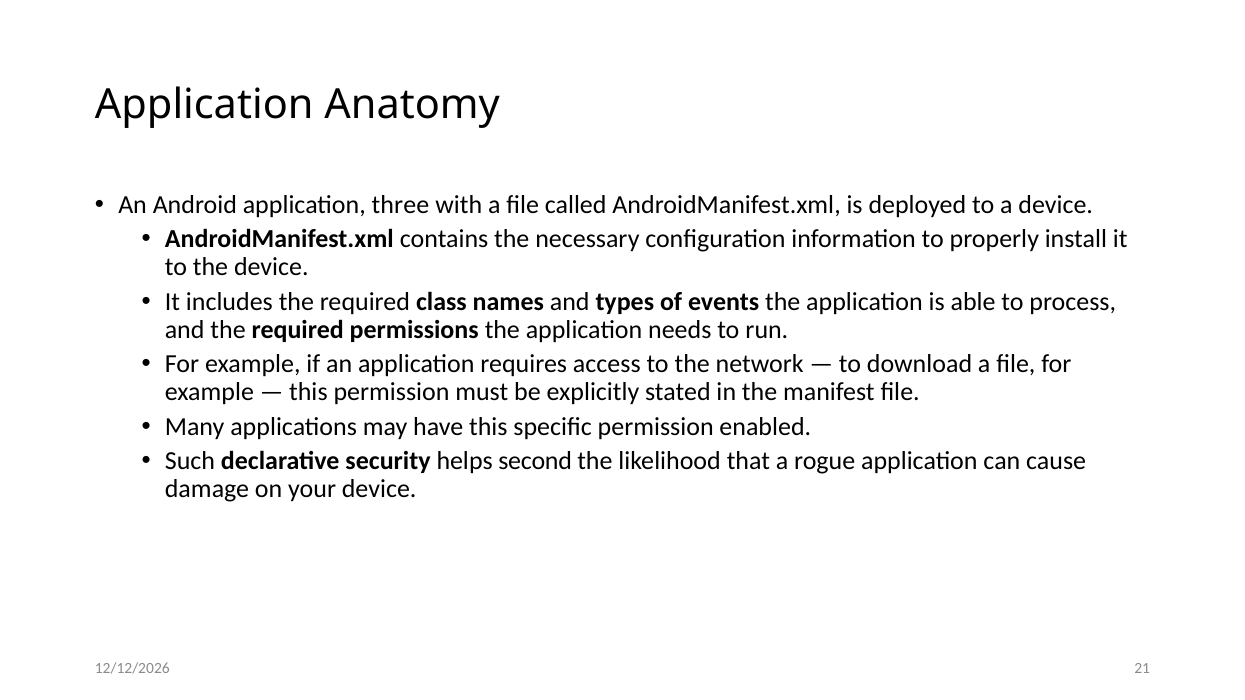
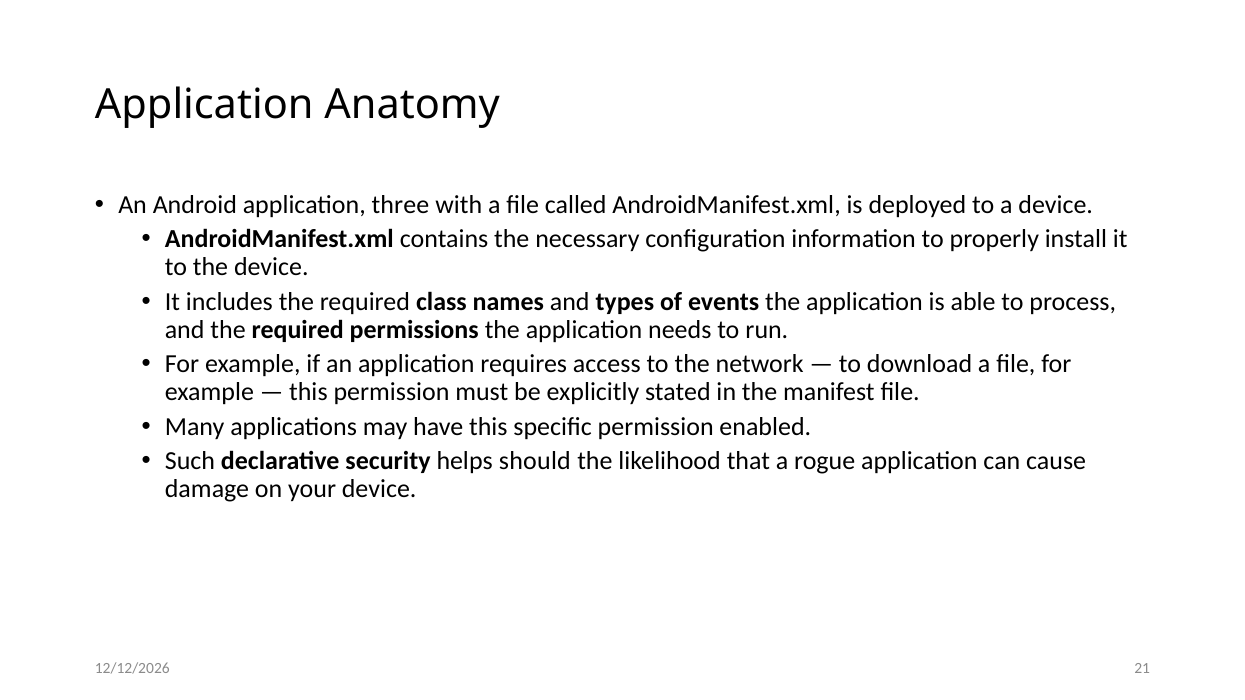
second: second -> should (535, 461)
